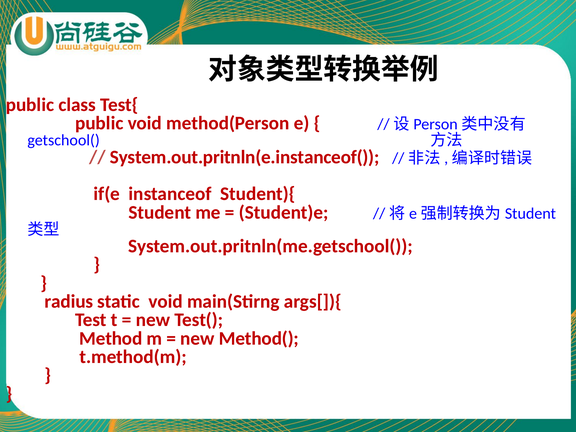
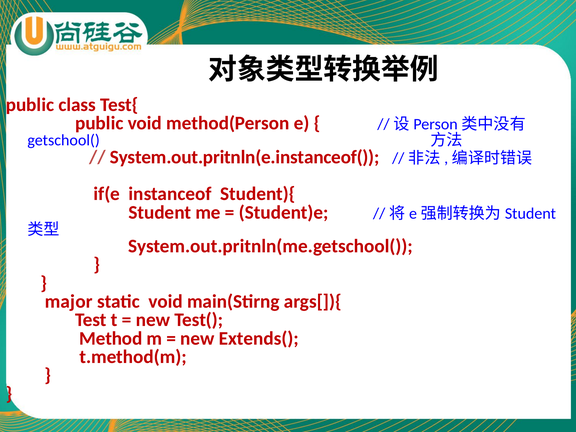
radius: radius -> major (69, 301)
Method(: Method( -> Extends( (259, 338)
